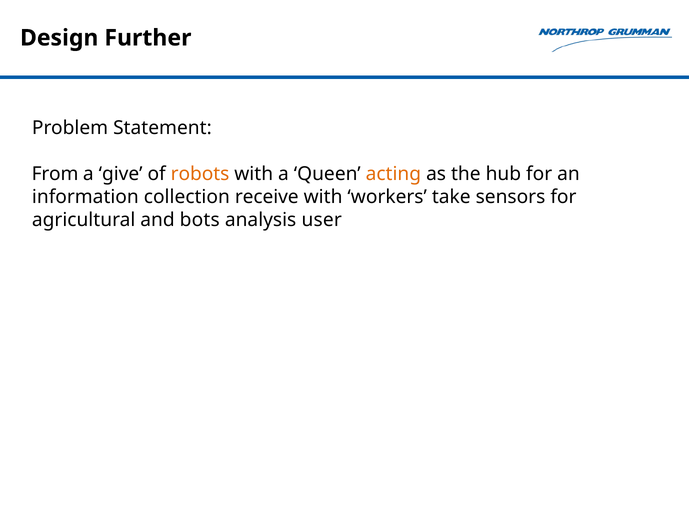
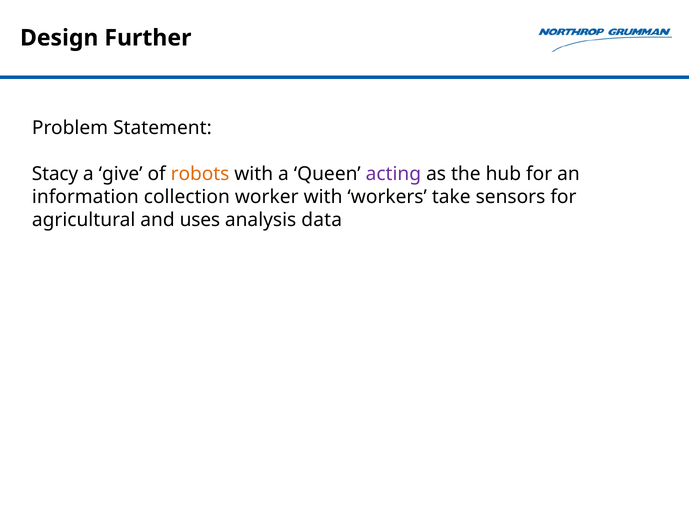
From: From -> Stacy (55, 174)
acting colour: orange -> purple (393, 174)
receive: receive -> worker (267, 197)
bots: bots -> uses (200, 220)
user: user -> data (322, 220)
